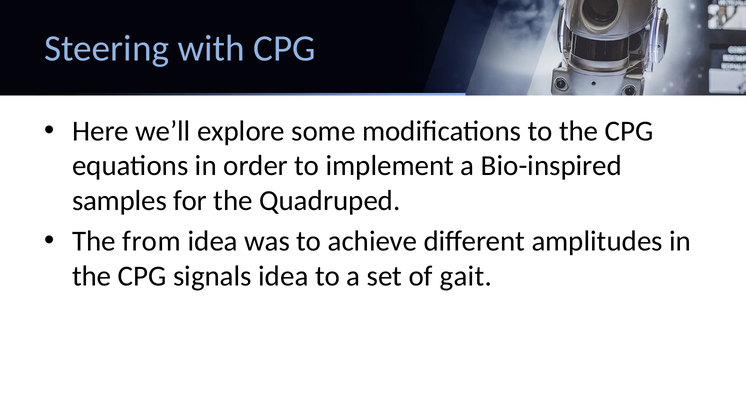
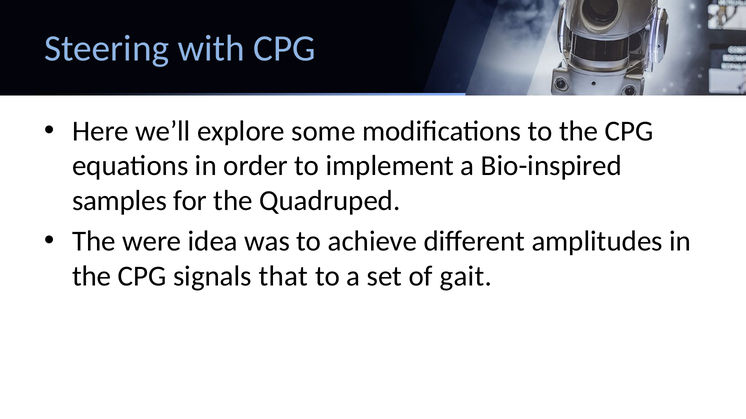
from: from -> were (152, 242)
signals idea: idea -> that (283, 276)
